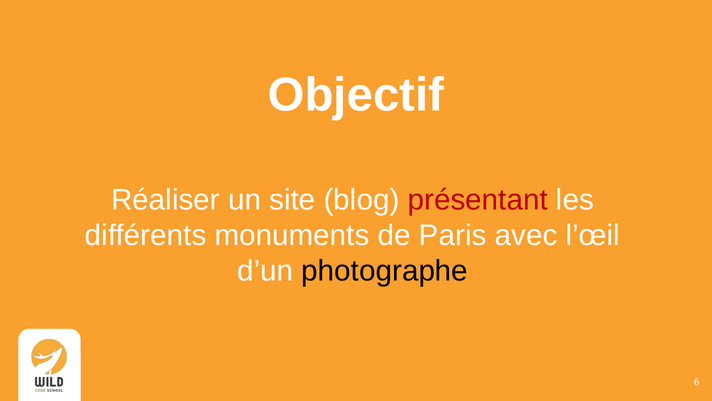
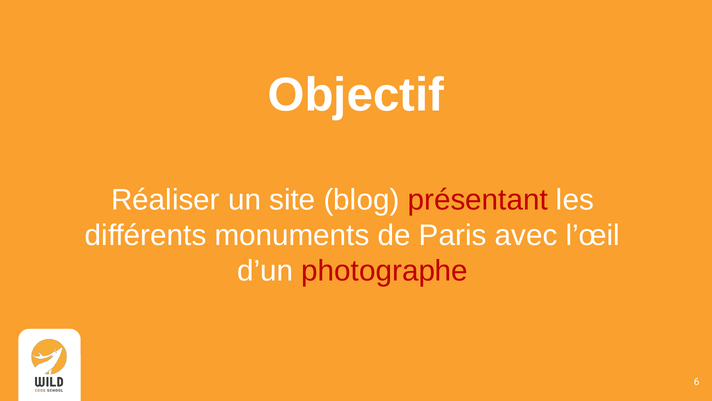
photographe colour: black -> red (385, 271)
